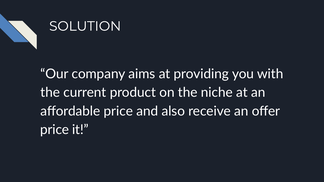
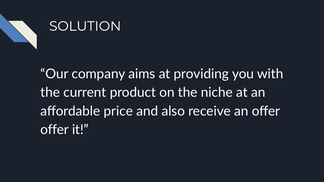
price: price -> offer (55, 130)
